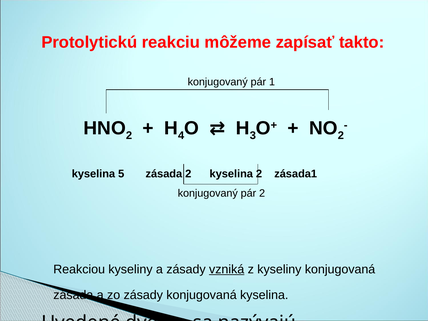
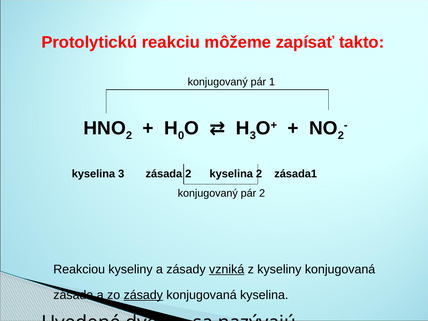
4: 4 -> 0 (181, 136)
kyselina 5: 5 -> 3 (121, 174)
zásady underline: none -> present (143, 295)
